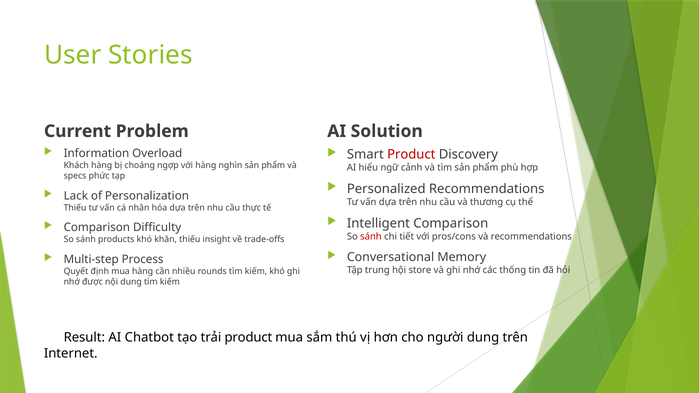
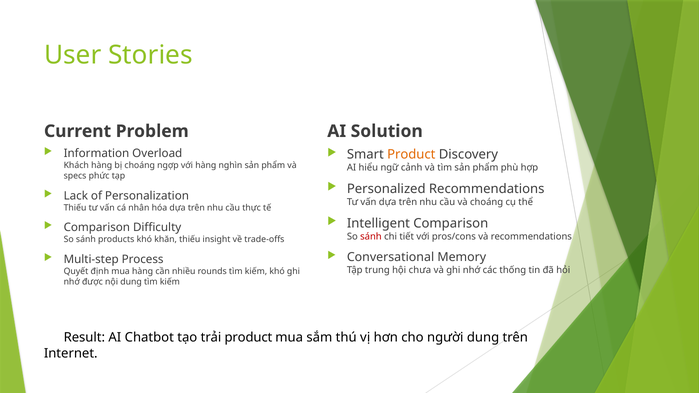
Product colour: red -> orange (411, 155)
và thương: thương -> choáng (487, 202)
store: store -> chưa (420, 270)
